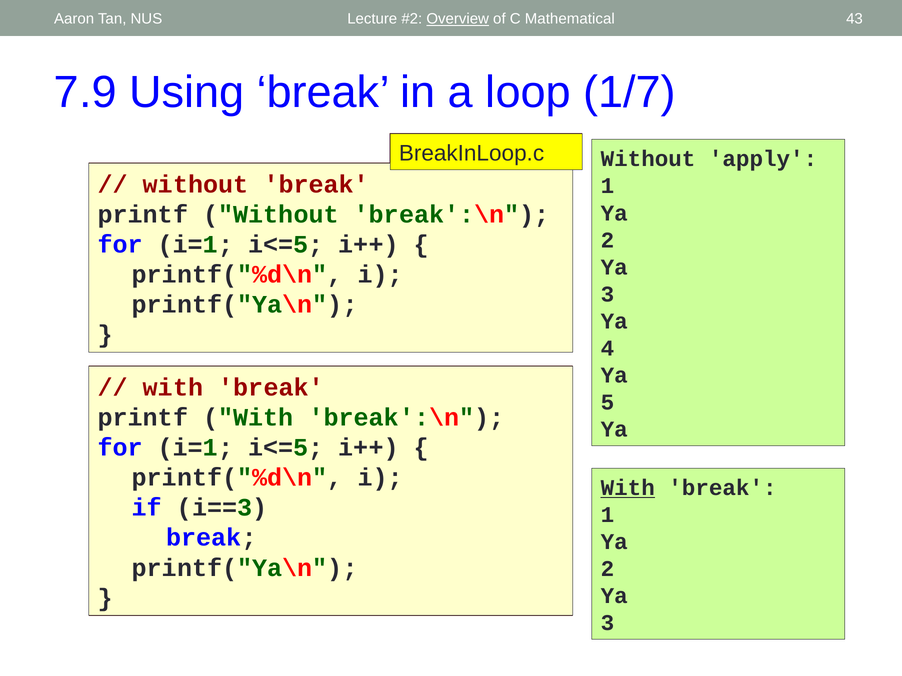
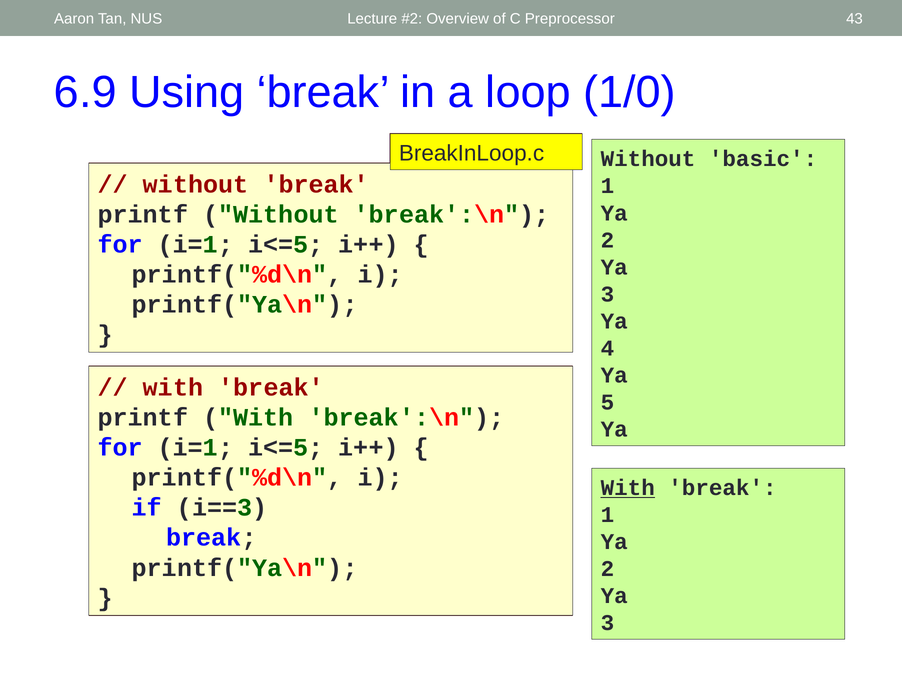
Overview underline: present -> none (458, 19)
Mathematical: Mathematical -> Preprocessor (570, 19)
7.9: 7.9 -> 6.9 (85, 93)
1/7: 1/7 -> 1/0 (630, 93)
apply: apply -> basic (763, 159)
